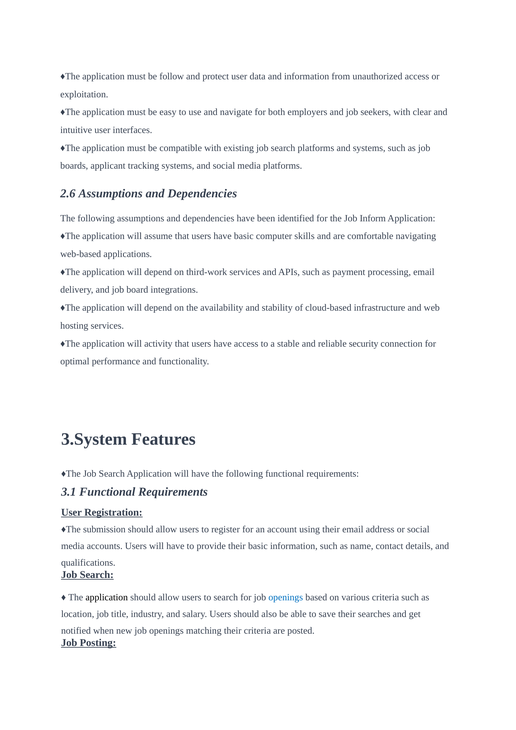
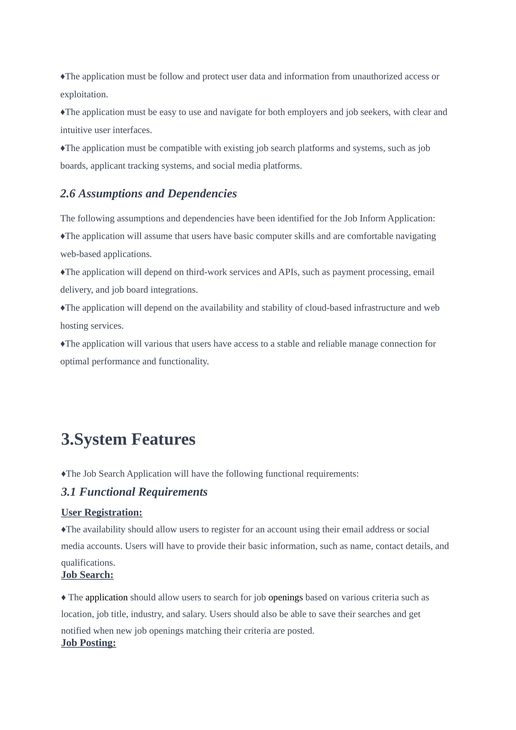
will activity: activity -> various (158, 343)
security: security -> manage (364, 343)
♦The submission: submission -> availability (104, 529)
openings colour: blue -> black (286, 597)
